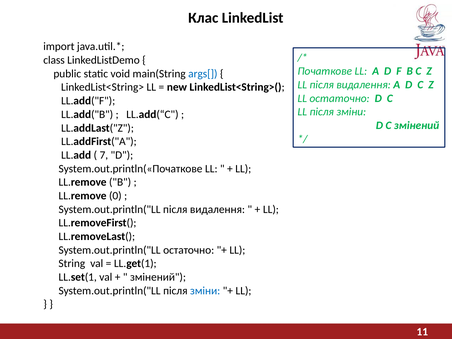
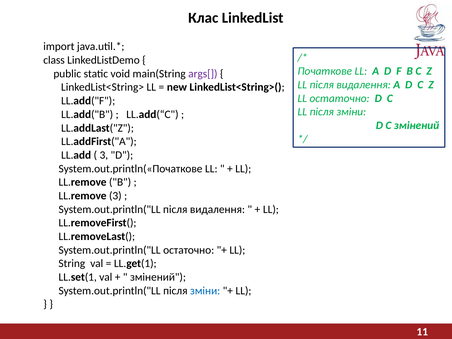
args[ colour: blue -> purple (203, 74)
7: 7 -> 3 (104, 155)
LL.remove 0: 0 -> 3 (115, 196)
